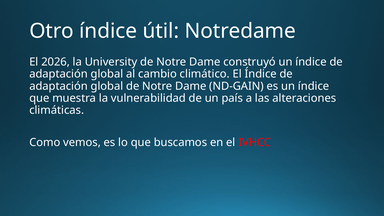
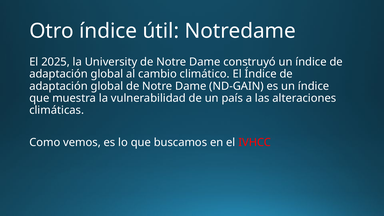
2026: 2026 -> 2025 (56, 62)
